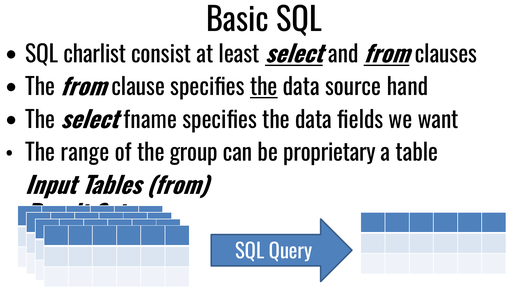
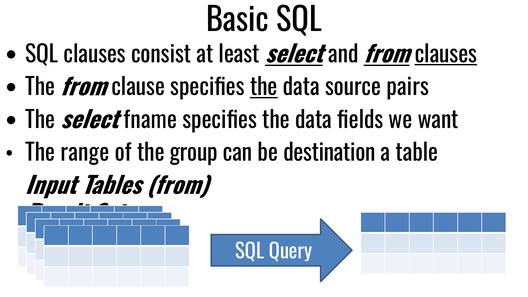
SQL charlist: charlist -> clauses (95, 55)
clauses underline: none -> present (446, 55)
hand: hand -> pairs (408, 88)
proprietary: proprietary -> destination (329, 153)
